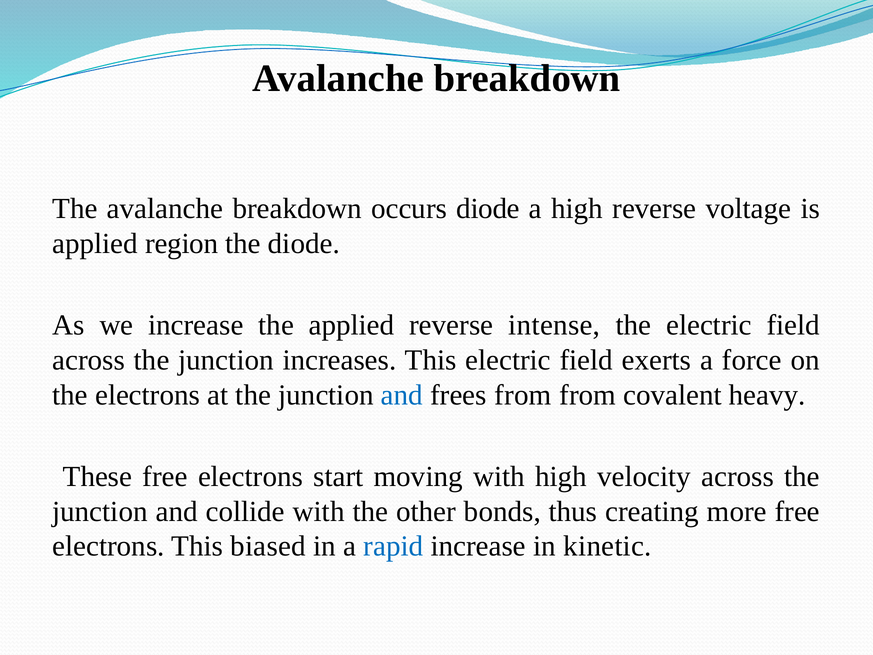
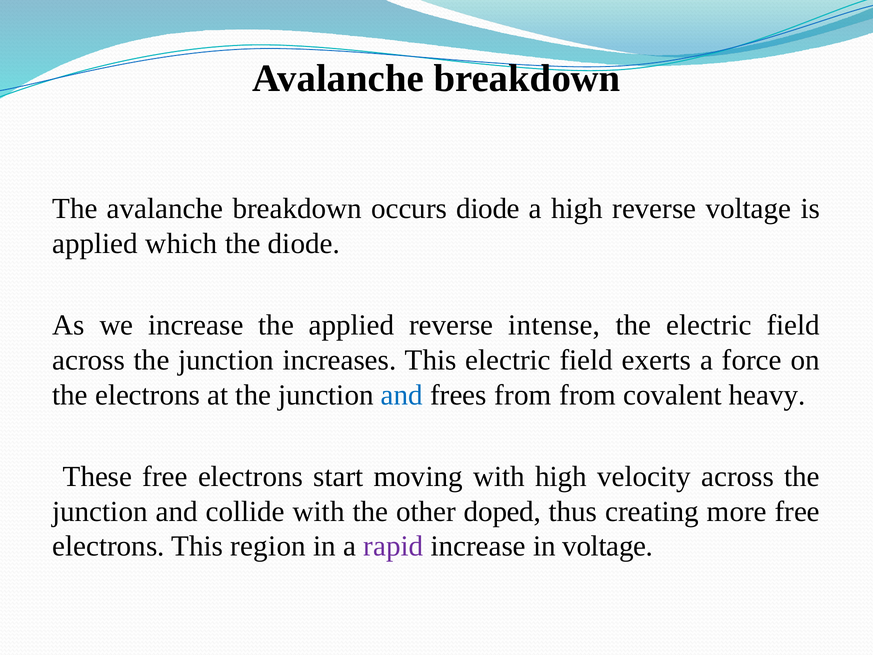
region: region -> which (181, 244)
bonds: bonds -> doped (503, 511)
biased: biased -> region (268, 546)
rapid colour: blue -> purple (393, 546)
in kinetic: kinetic -> voltage (608, 546)
